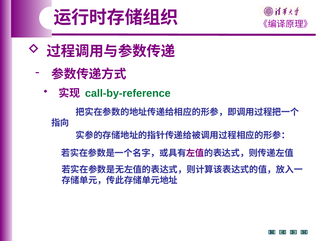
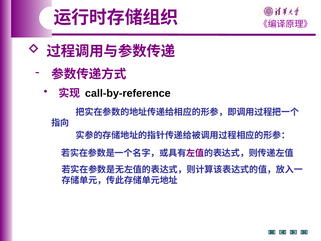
call-by-reference colour: green -> black (128, 93)
